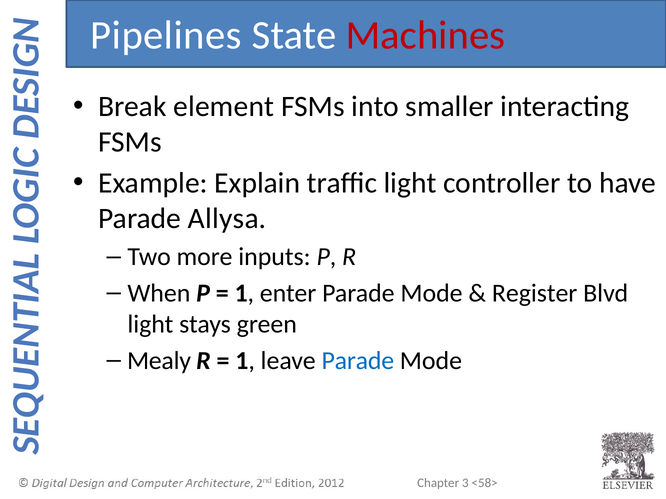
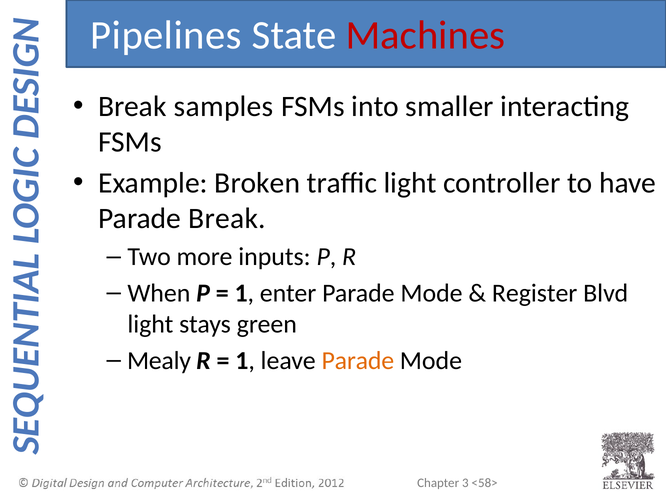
element: element -> samples (224, 106)
Explain: Explain -> Broken (257, 183)
Parade Allysa: Allysa -> Break (227, 219)
Parade colour: blue -> orange (358, 361)
